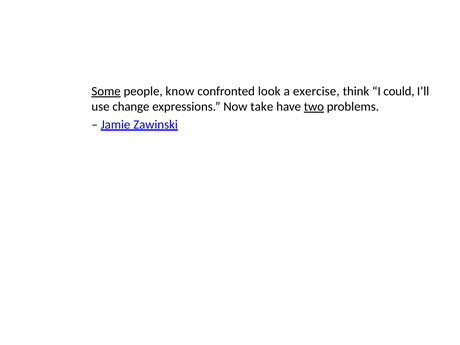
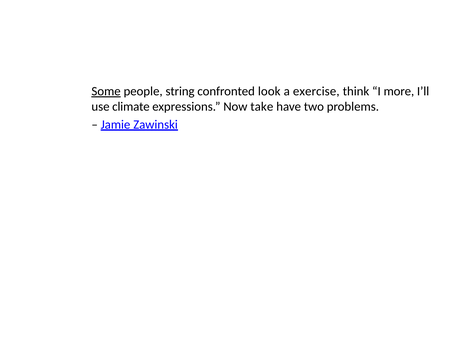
know: know -> string (180, 91)
could: could -> more (399, 91)
change: change -> climate (131, 107)
two underline: present -> none (314, 107)
